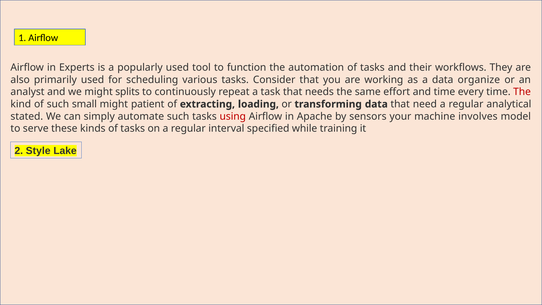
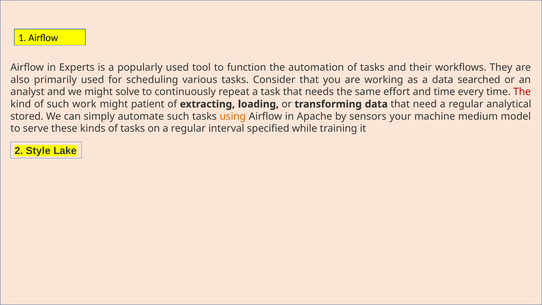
organize: organize -> searched (479, 80)
splits: splits -> solve (127, 92)
small: small -> work (84, 104)
stated: stated -> stored (27, 116)
using colour: red -> orange (233, 116)
involves: involves -> medium (478, 116)
